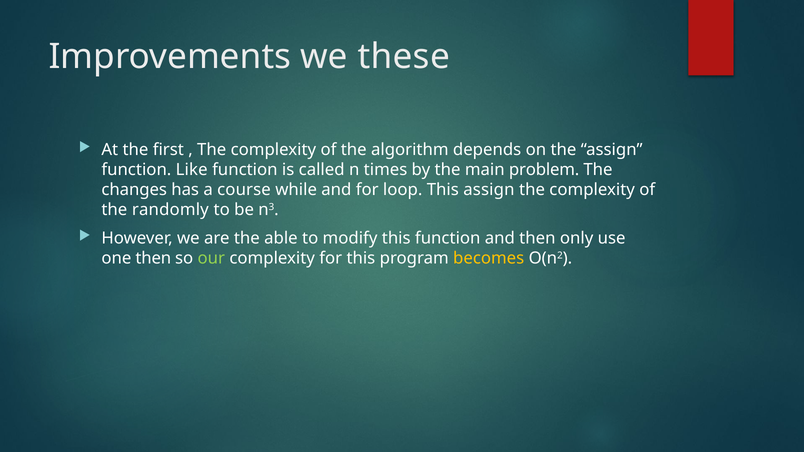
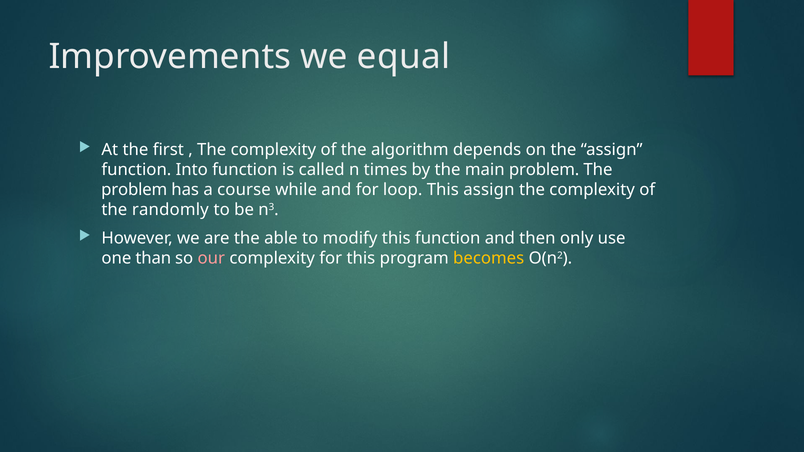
these: these -> equal (404, 56)
Like: Like -> Into (192, 170)
changes: changes -> problem (134, 190)
one then: then -> than (153, 259)
our colour: light green -> pink (211, 259)
